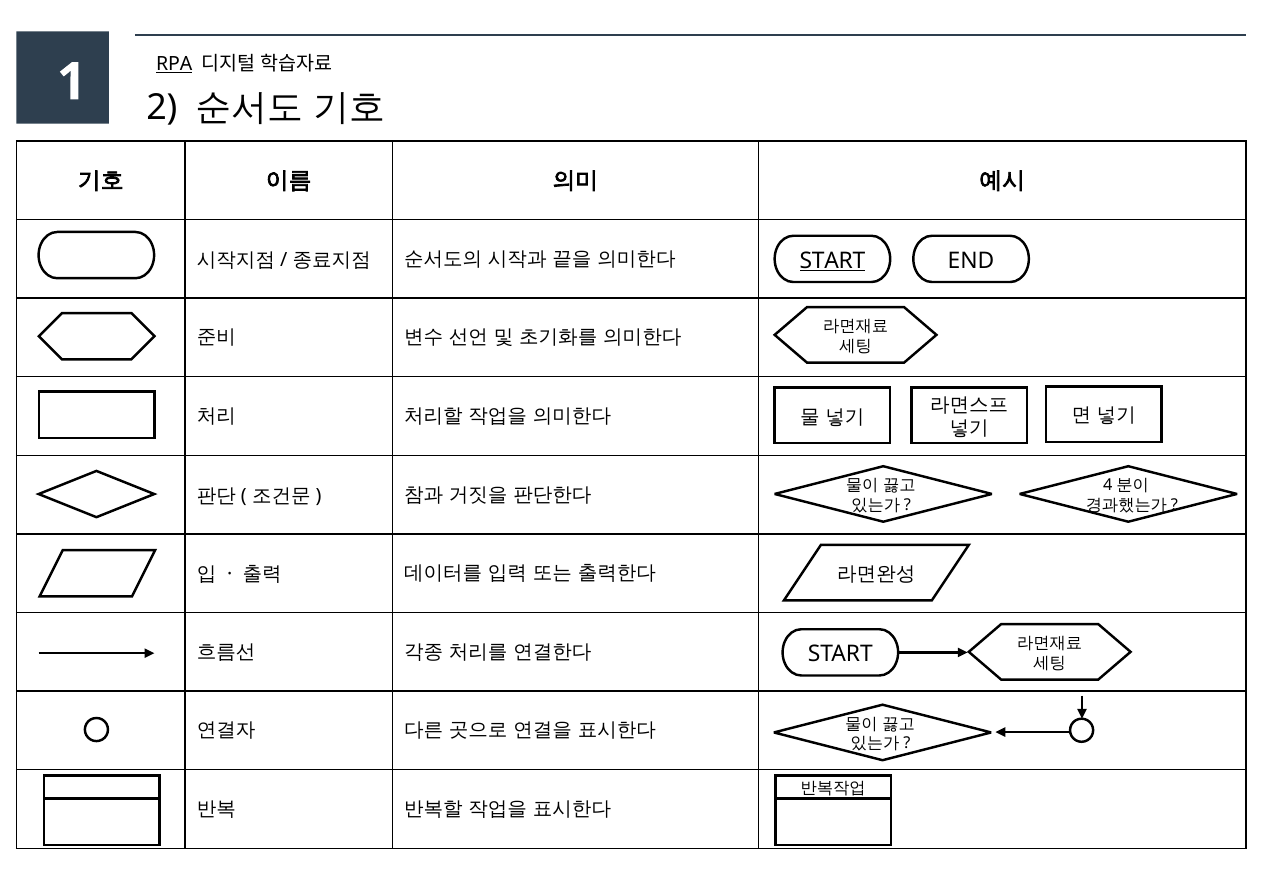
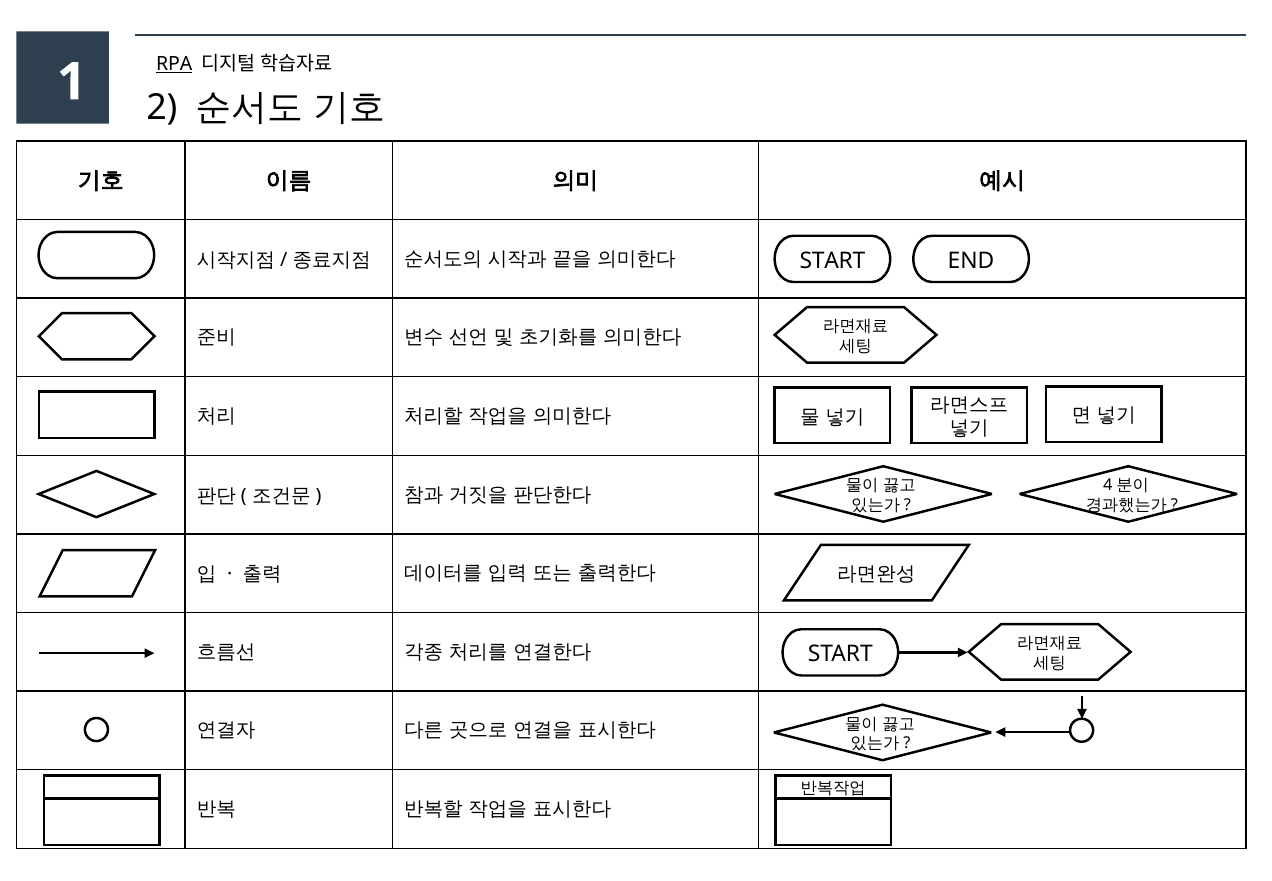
START underline: present -> none (833, 260)
